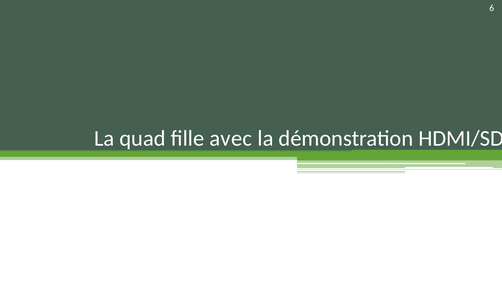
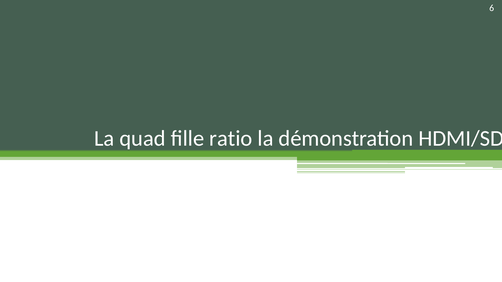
avec: avec -> ratio (231, 139)
